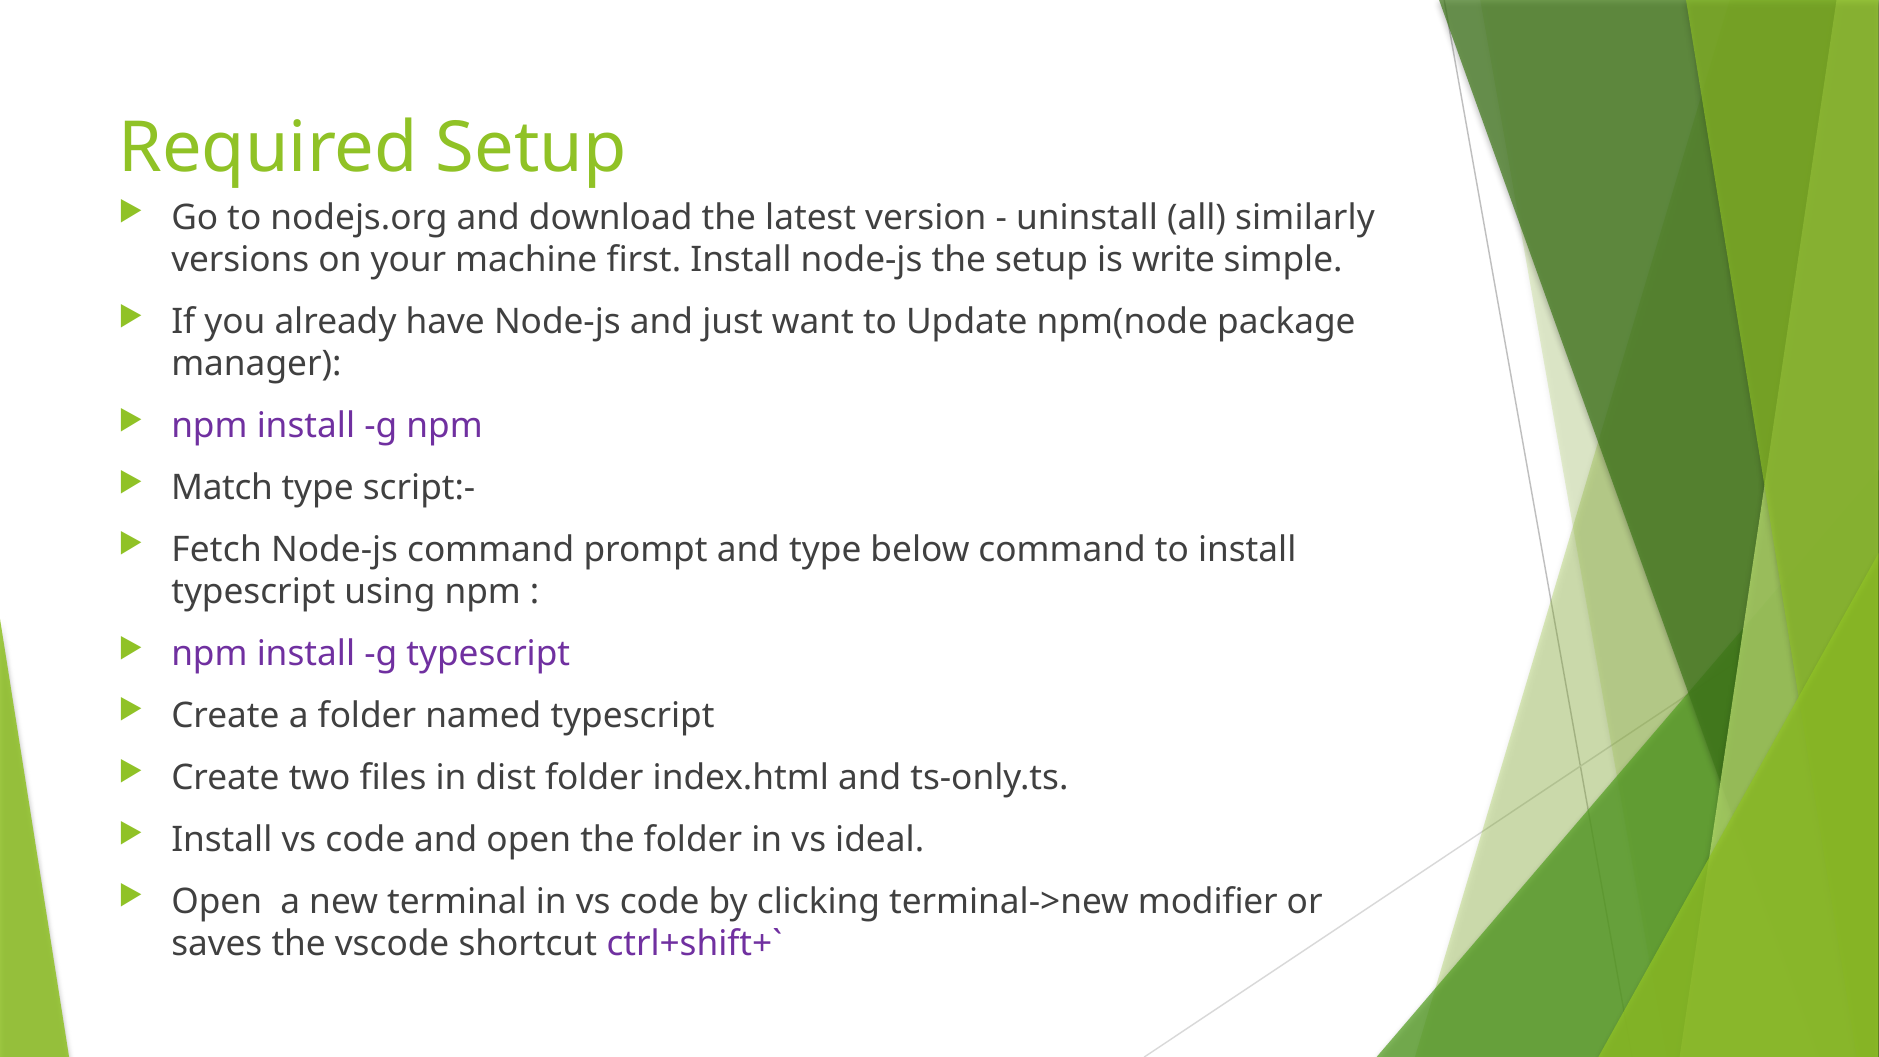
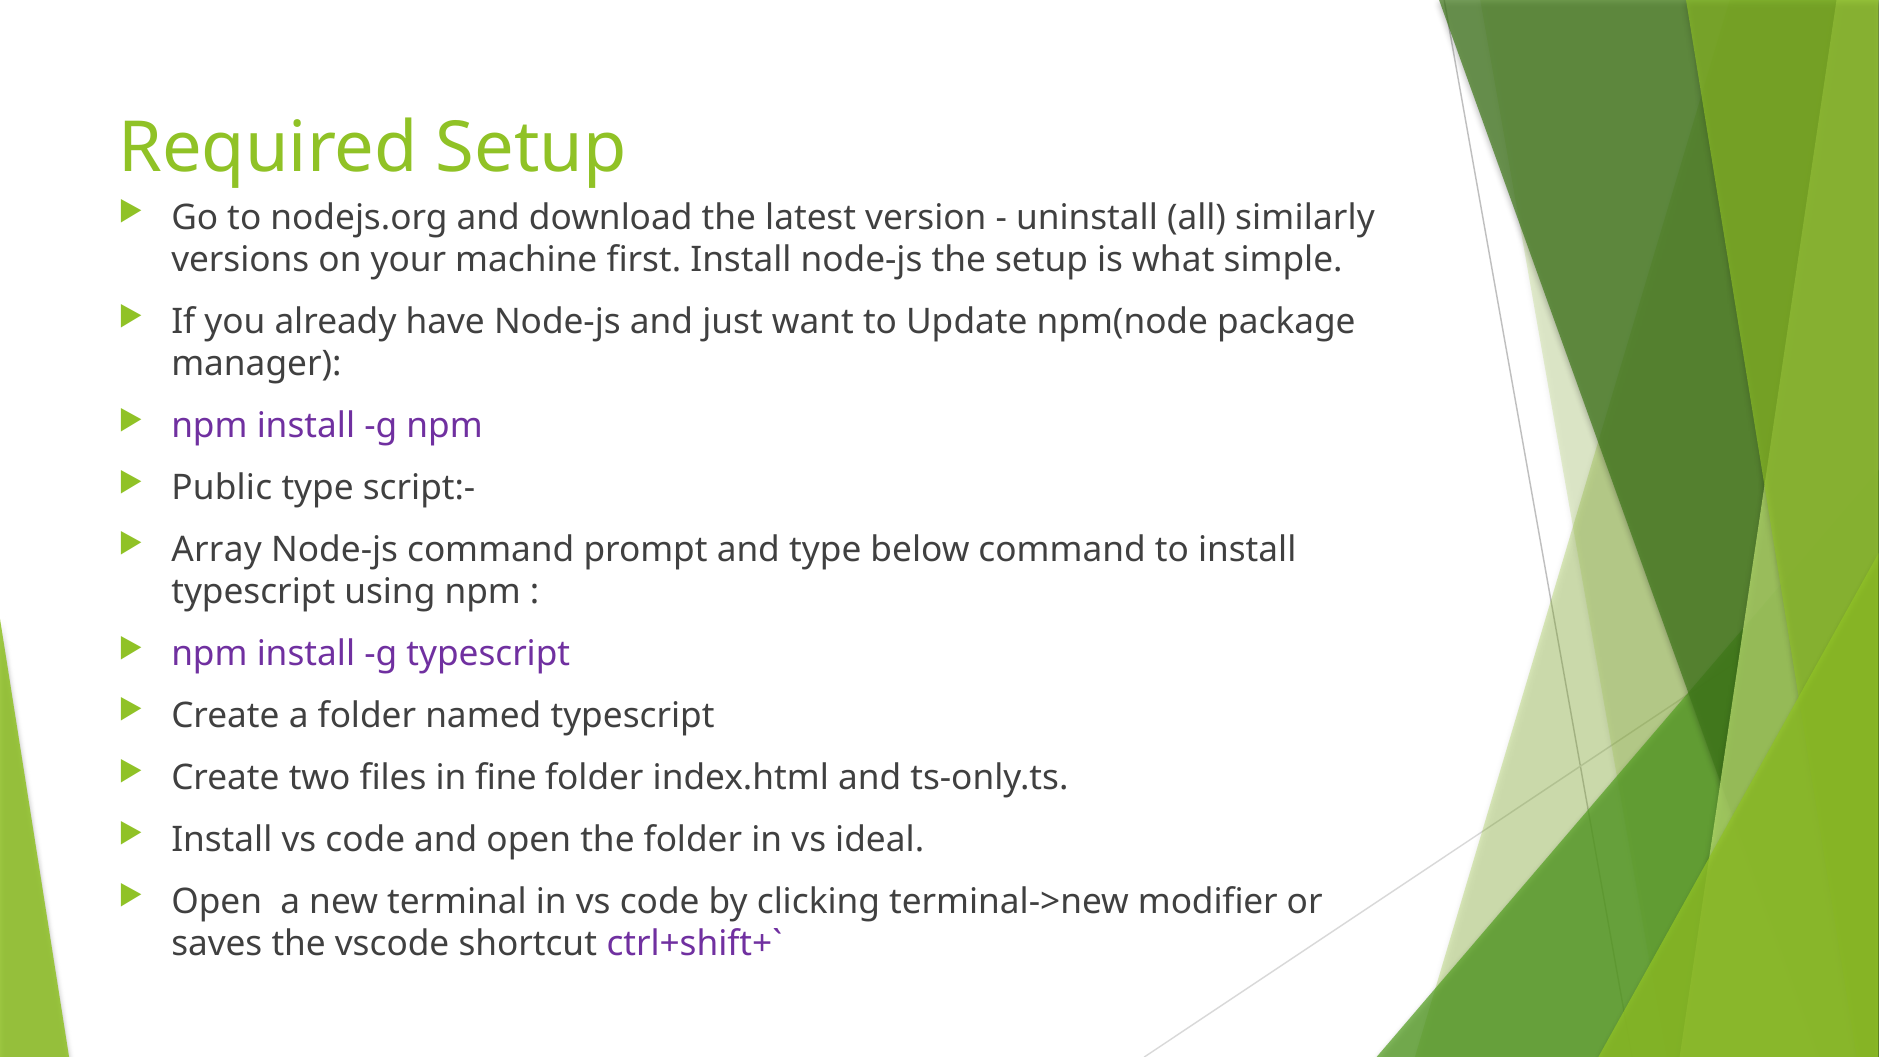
write: write -> what (1173, 260)
Match: Match -> Public (222, 488)
Fetch: Fetch -> Array (217, 550)
dist: dist -> fine (506, 778)
